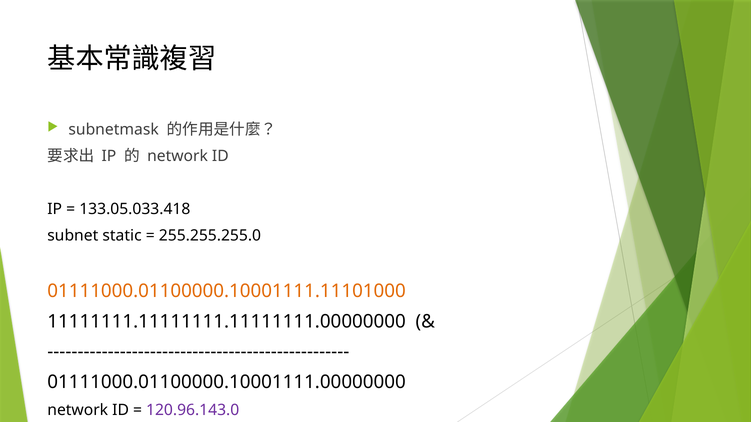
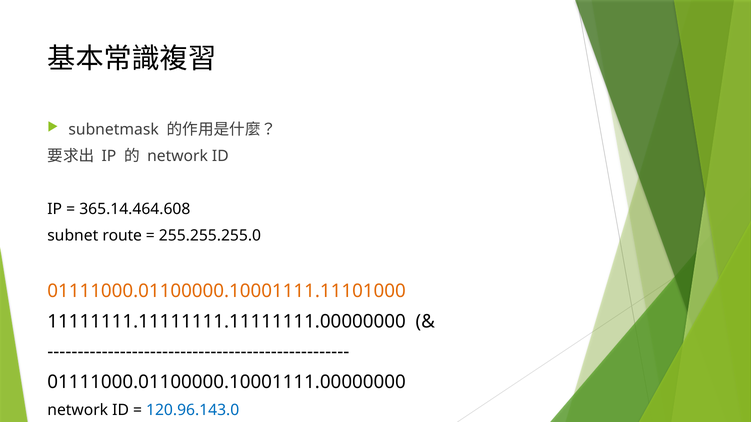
133.05.033.418: 133.05.033.418 -> 365.14.464.608 (135, 209)
static: static -> route (122, 236)
120.96.143.0 colour: purple -> blue (193, 411)
